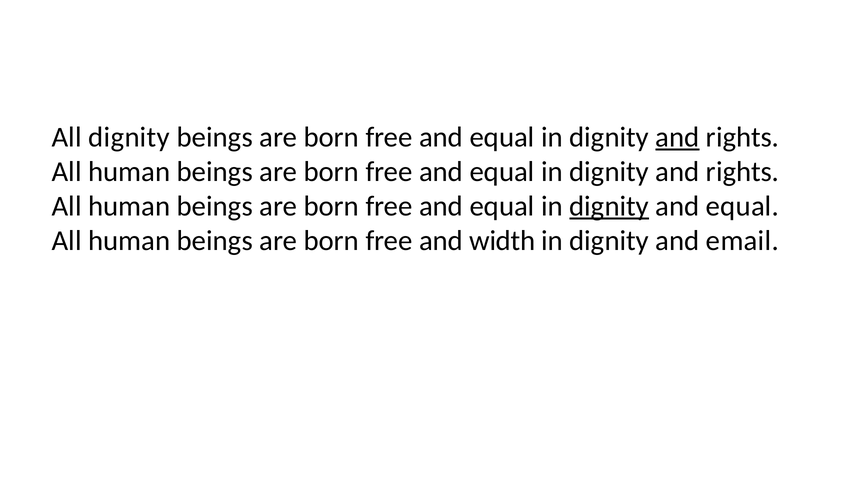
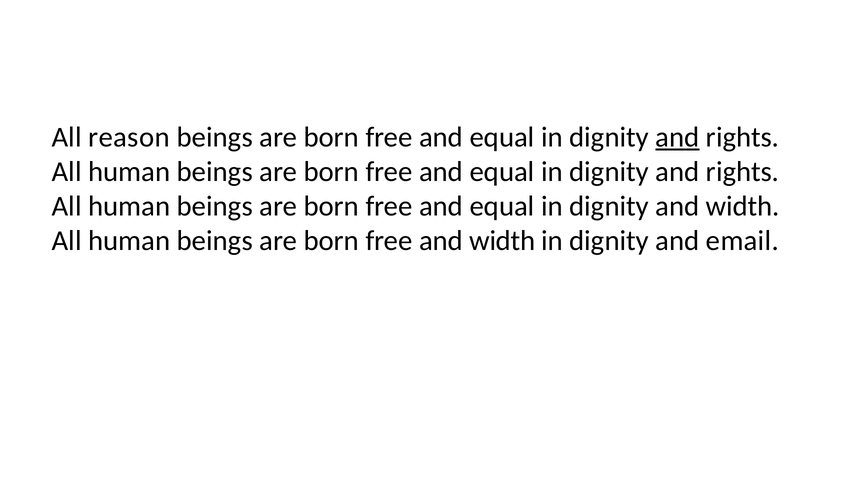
All dignity: dignity -> reason (129, 137)
dignity underline: present -> none (609, 206)
equal: equal -> width (743, 206)
